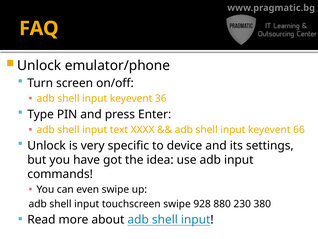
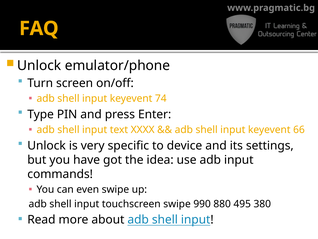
36: 36 -> 74 (161, 98)
928: 928 -> 990 (202, 203)
230: 230 -> 495 (242, 203)
